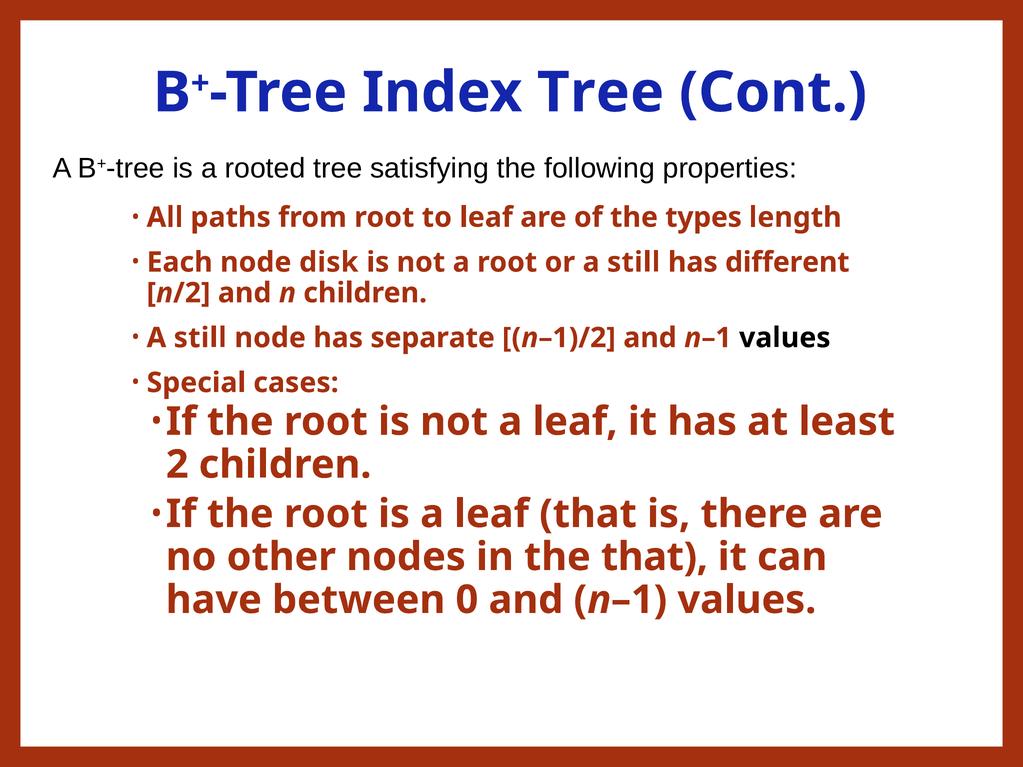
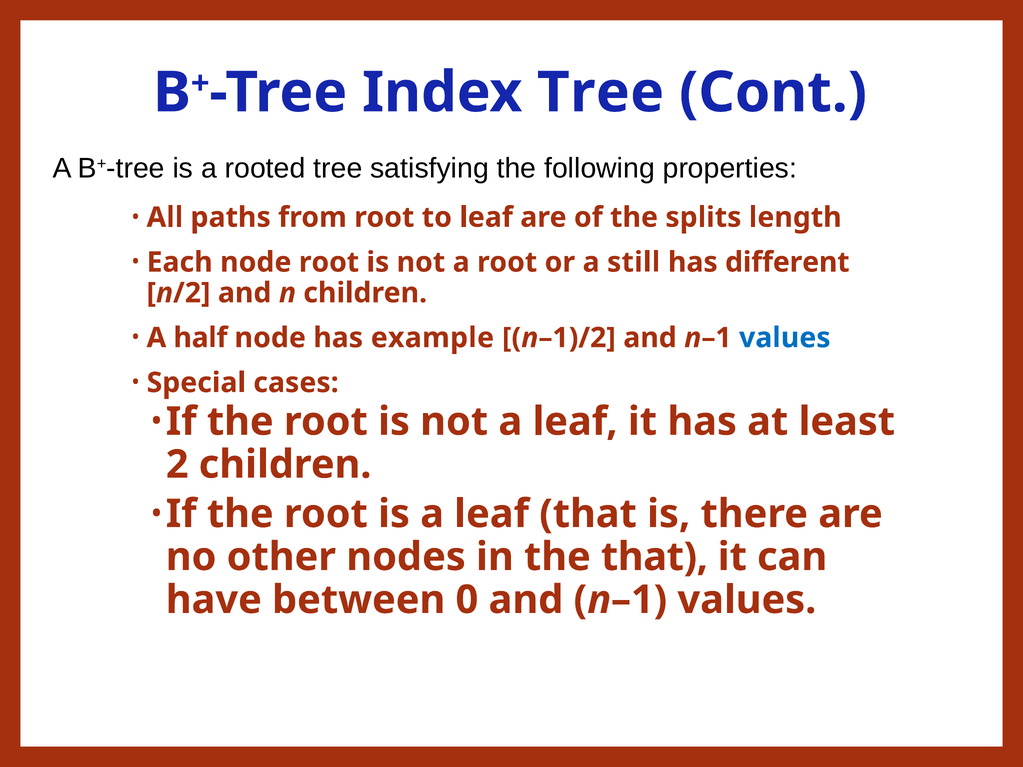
types: types -> splits (703, 217)
node disk: disk -> root (329, 262)
still: still -> half (200, 338)
separate: separate -> example (432, 338)
values colour: black -> blue (785, 338)
